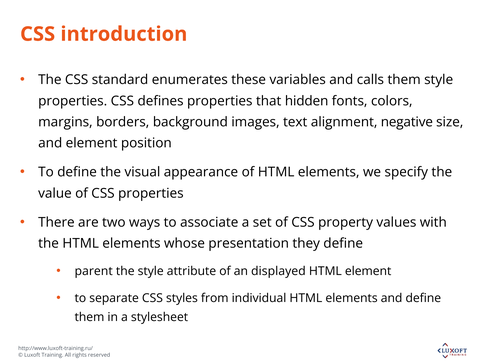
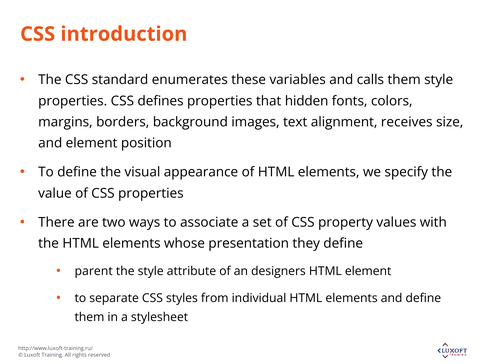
negative: negative -> receives (407, 122)
displayed: displayed -> designers (278, 271)
